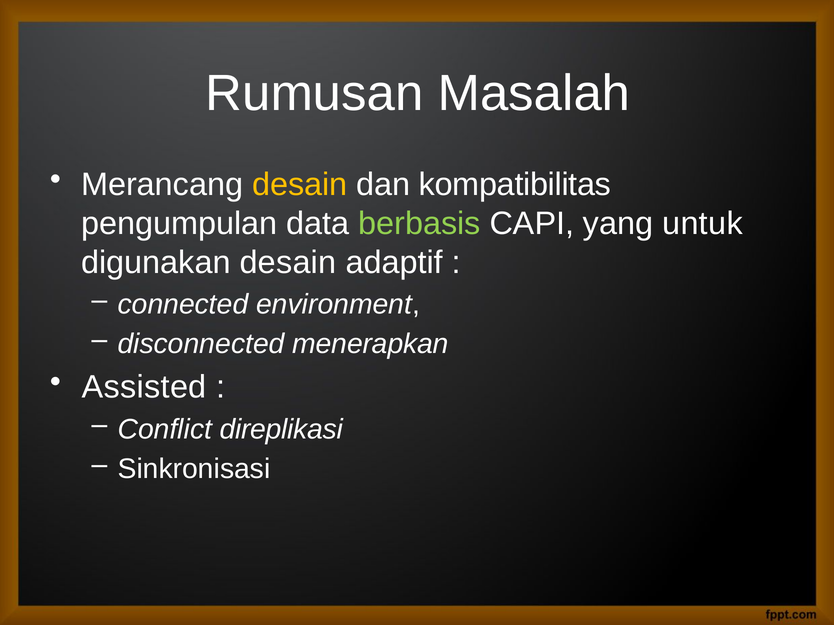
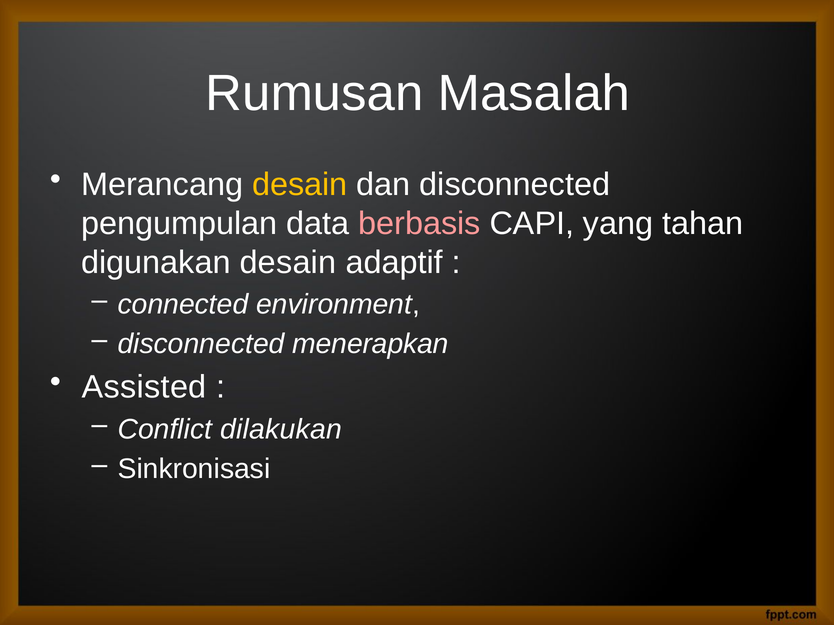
dan kompatibilitas: kompatibilitas -> disconnected (515, 185)
berbasis colour: light green -> pink (419, 224)
untuk: untuk -> tahan (703, 224)
direplikasi: direplikasi -> dilakukan (281, 430)
